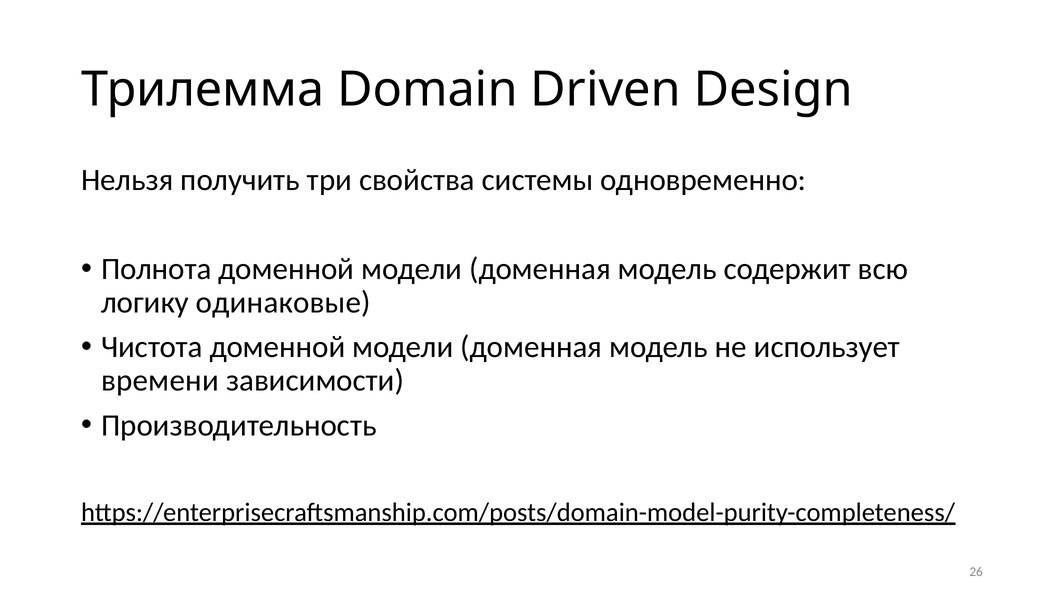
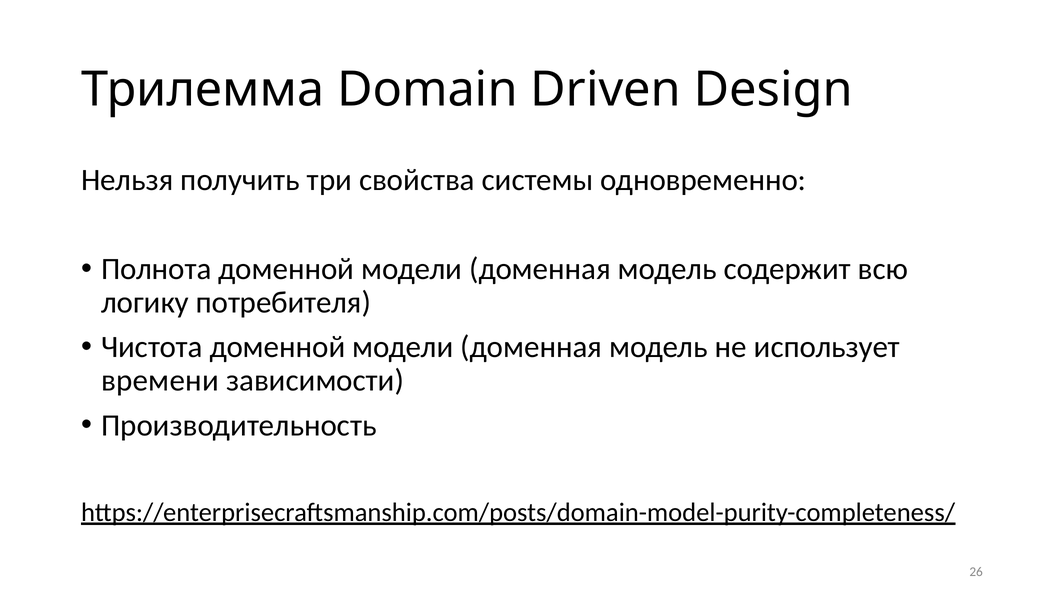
одинаковые: одинаковые -> потребителя (283, 302)
